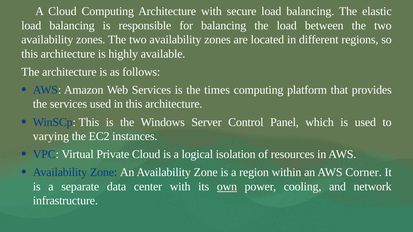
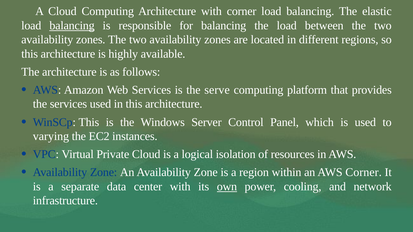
with secure: secure -> corner (242, 11)
balancing underline: none -> present (72, 25)
times: times -> serve (217, 90)
